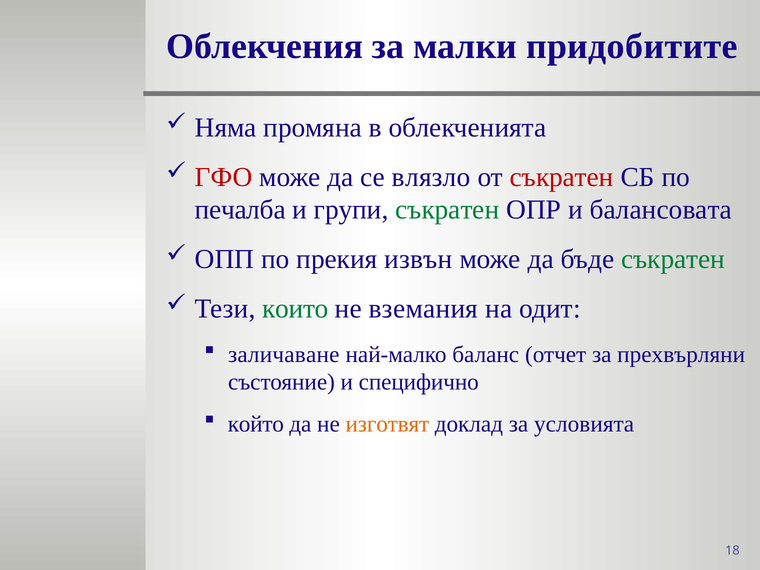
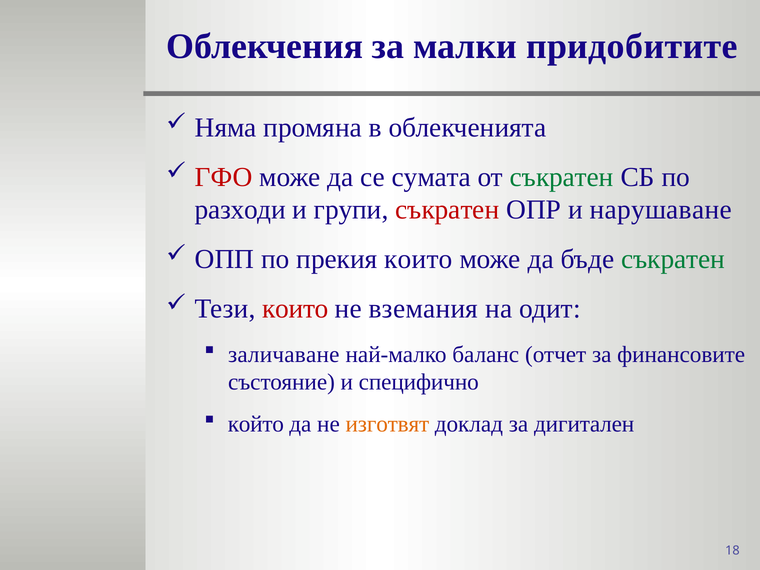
влязло: влязло -> сумата (431, 177)
съкратен colour: red -> green (562, 177)
печалба: печалба -> разходи (240, 210)
съкратен colour: green -> red (447, 210)
балансовата: балансовата -> нарушаване (661, 210)
прекия извън: извън -> които (418, 259)
които colour: green -> red (295, 309)
прехвърляни: прехвърляни -> финансовите (681, 354)
условията: условията -> дигитален (584, 424)
